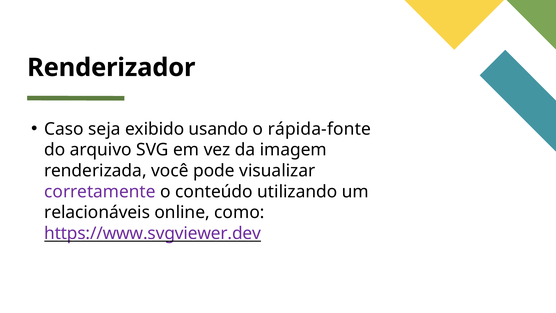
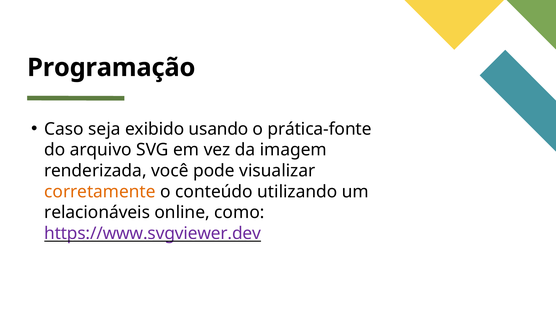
Renderizador: Renderizador -> Programação (111, 68)
rápida-fonte: rápida-fonte -> prática-fonte (320, 129)
corretamente colour: purple -> orange (100, 191)
